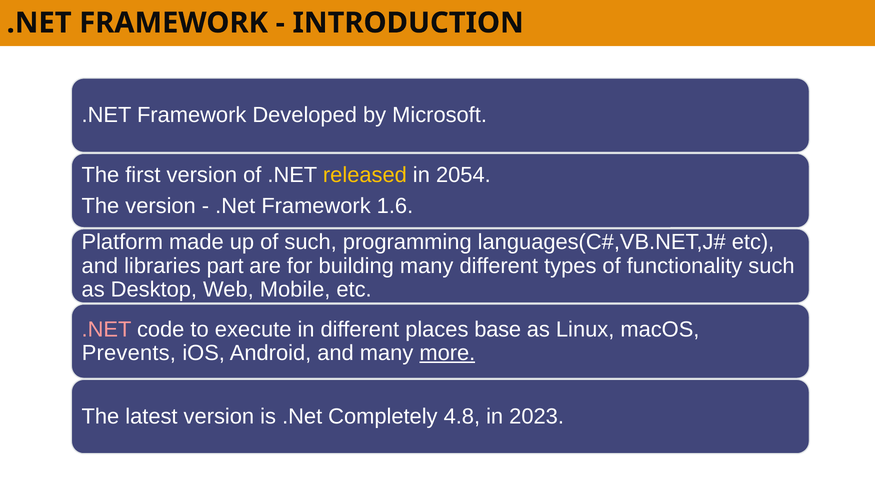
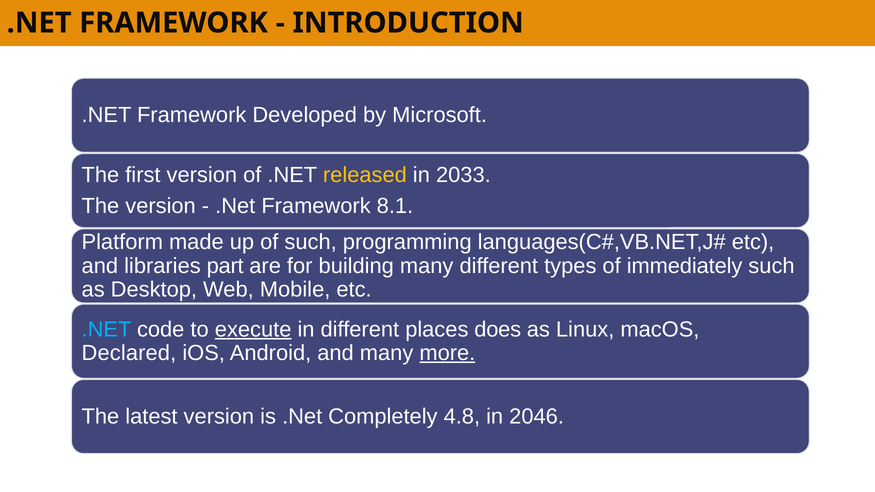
2054: 2054 -> 2033 (463, 175)
1.6: 1.6 -> 8.1 (395, 206)
functionality: functionality -> immediately (685, 266)
.NET colour: pink -> light blue (107, 329)
execute underline: none -> present (253, 329)
base: base -> does (498, 329)
Prevents: Prevents -> Declared (129, 353)
2023: 2023 -> 2046 (537, 417)
